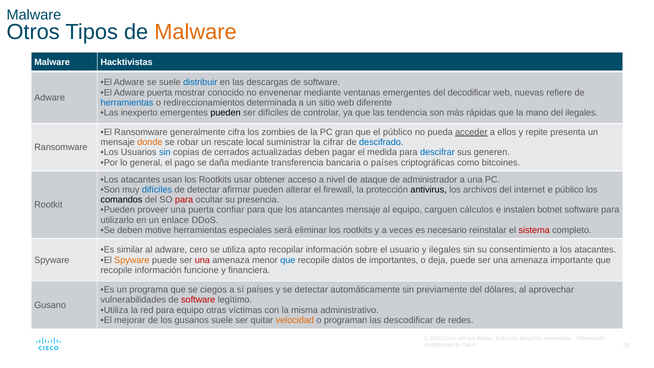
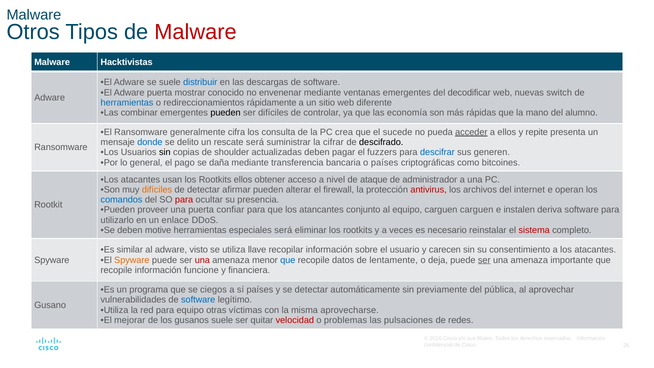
Malware colour: orange -> red (195, 32)
refiere: refiere -> switch (559, 93)
determinada: determinada -> rápidamente (272, 103)
inexperto: inexperto -> combinar (139, 113)
tendencia: tendencia -> economía (407, 113)
del ilegales: ilegales -> alumno (582, 113)
zombies: zombies -> consulta (278, 132)
gran: gran -> crea (344, 132)
el público: público -> sucede (398, 132)
donde colour: orange -> blue (150, 142)
robar: robar -> delito (188, 142)
rescate local: local -> será (255, 142)
descifrado colour: blue -> black (381, 142)
sin colour: blue -> black (165, 152)
cerrados: cerrados -> shoulder (232, 152)
medida: medida -> fuzzers (382, 152)
Rootkits usar: usar -> ellos (243, 179)
difíciles colour: blue -> orange (157, 190)
antivirus colour: black -> red (429, 190)
e público: público -> operan (569, 190)
comandos colour: black -> blue (122, 200)
atancantes mensaje: mensaje -> conjunto (363, 210)
carguen cálculos: cálculos -> carguen (477, 210)
botnet: botnet -> deriva (550, 210)
cero: cero -> visto (199, 250)
apto: apto -> llave (257, 250)
y ilegales: ilegales -> carecen (445, 250)
importantes: importantes -> lentamente (394, 260)
ser underline: none -> present (484, 260)
dólares: dólares -> pública (500, 290)
software colour: red -> blue (198, 300)
administrativo: administrativo -> aprovecharse (350, 310)
velocidad colour: orange -> red (295, 320)
programan: programan -> problemas (346, 320)
descodificar: descodificar -> pulsaciones (408, 320)
